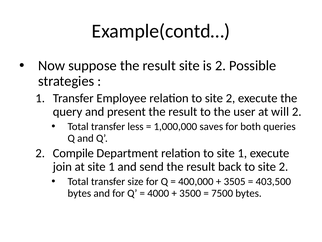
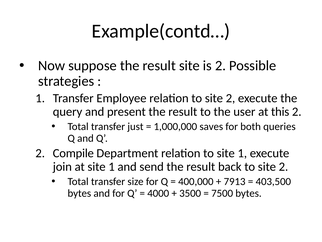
will: will -> this (280, 112)
less: less -> just (135, 126)
3505: 3505 -> 7913 (235, 181)
